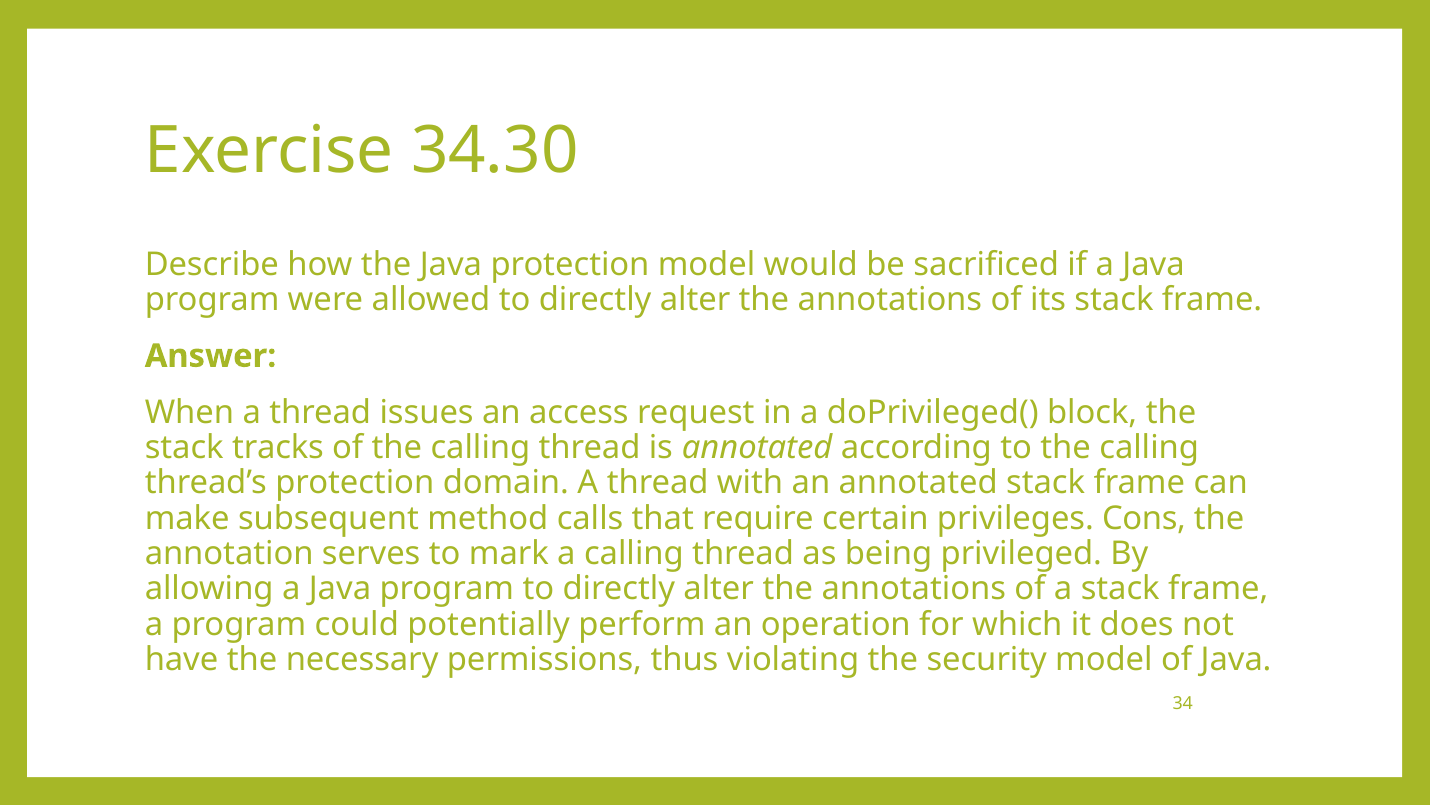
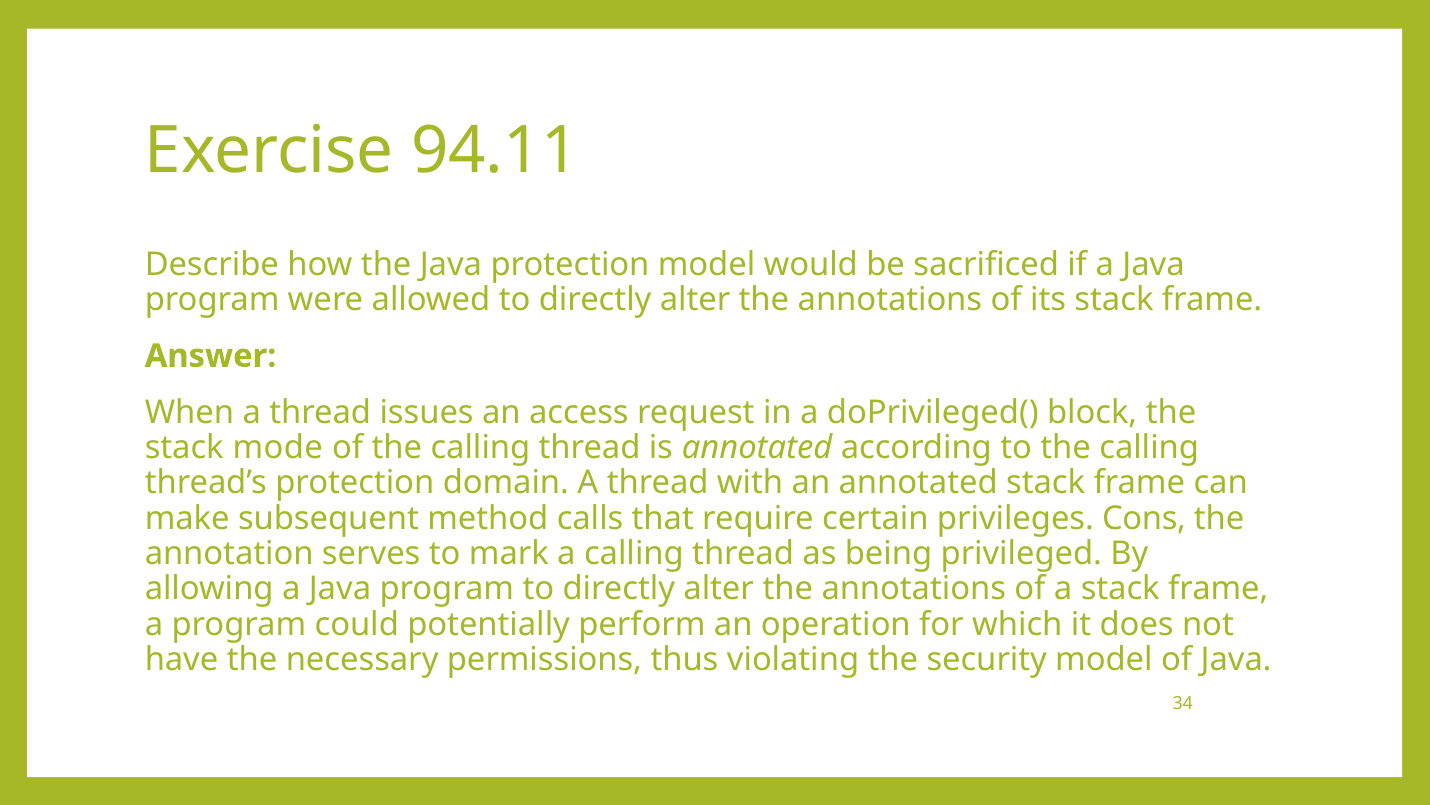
34.30: 34.30 -> 94.11 (495, 151)
tracks: tracks -> mode (278, 447)
